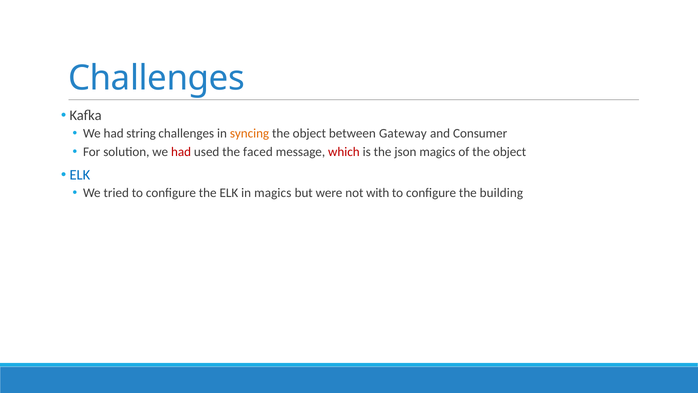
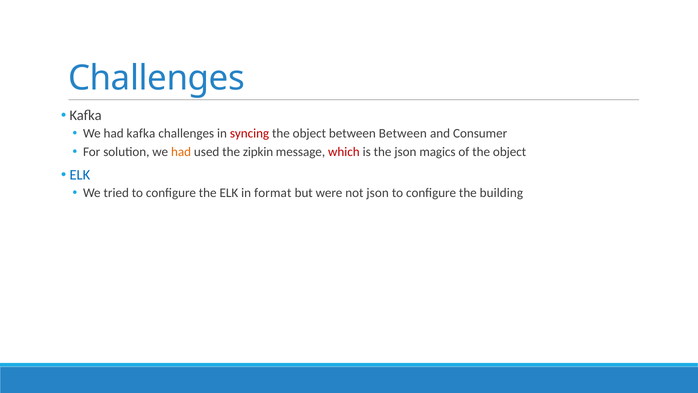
had string: string -> kafka (141, 133)
syncing colour: orange -> red (250, 133)
between Gateway: Gateway -> Between (403, 133)
had colour: red -> orange (181, 152)
faced: faced -> zipkin (258, 152)
in magics: magics -> format (273, 193)
not with: with -> json (378, 193)
